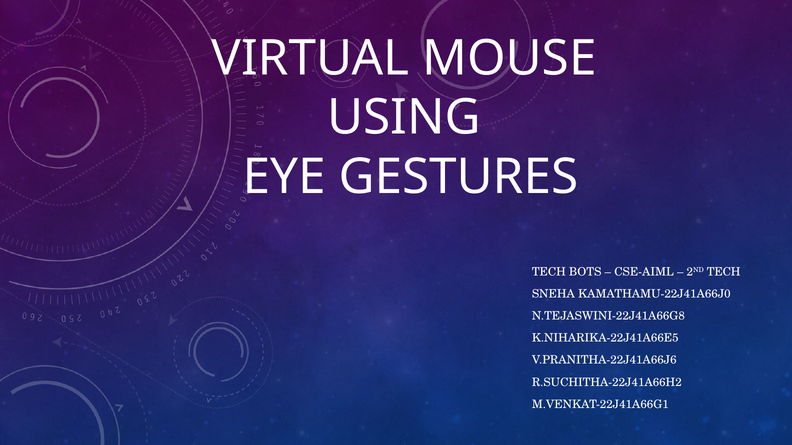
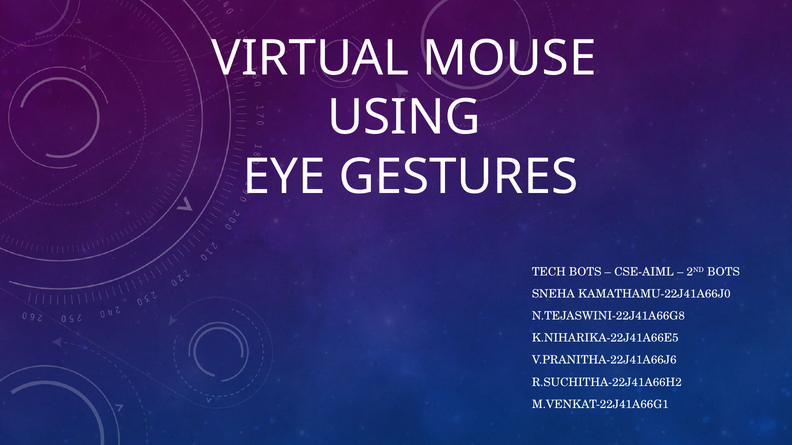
2ND TECH: TECH -> BOTS (724, 272)
